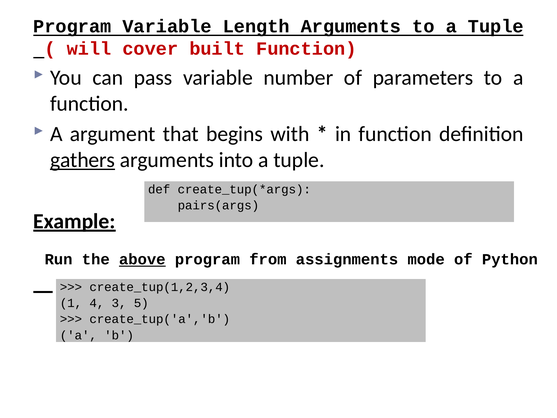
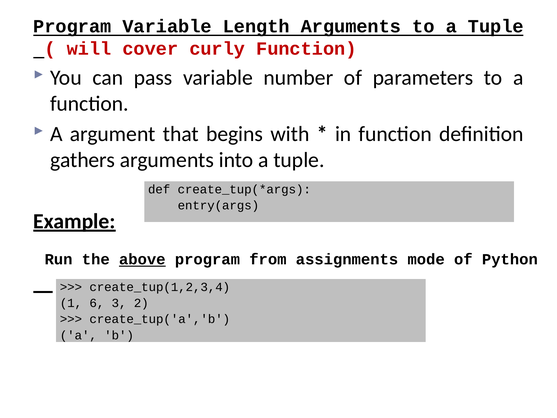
built: built -> curly (217, 49)
gathers underline: present -> none (83, 160)
pairs(args: pairs(args -> entry(args (218, 205)
4: 4 -> 6 (97, 303)
5: 5 -> 2 (141, 303)
